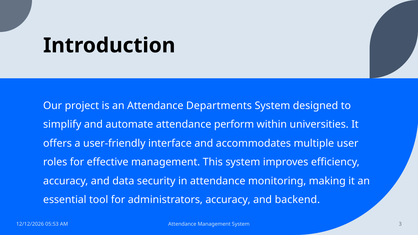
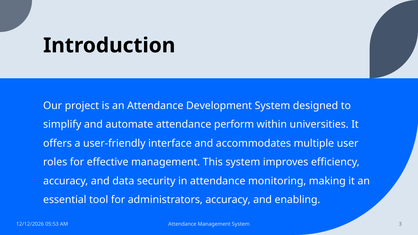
Departments: Departments -> Development (219, 106)
backend: backend -> enabling (297, 200)
